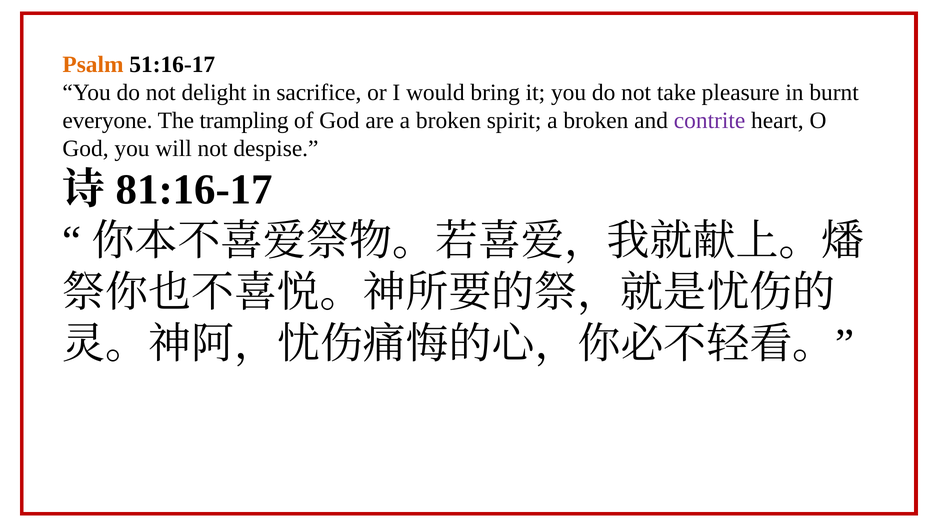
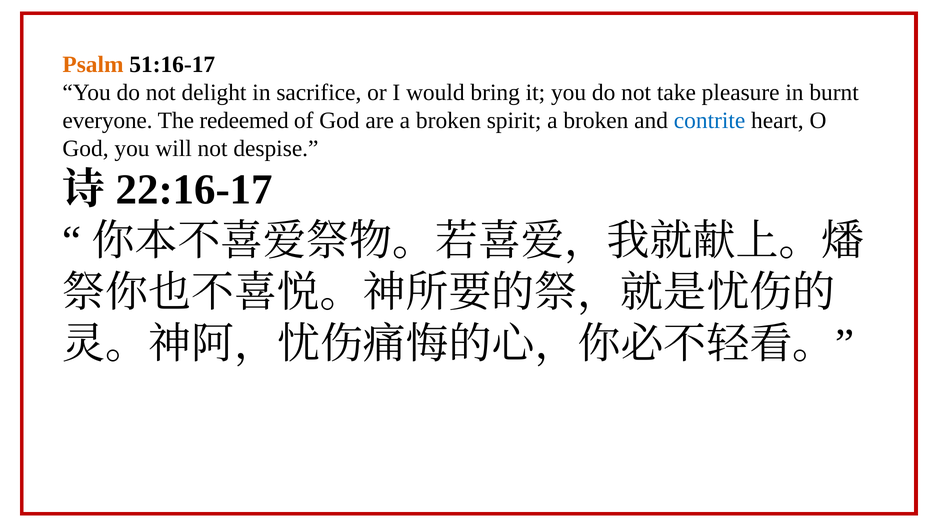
trampling: trampling -> redeemed (244, 121)
contrite colour: purple -> blue (710, 121)
81:16-17: 81:16-17 -> 22:16-17 (194, 190)
